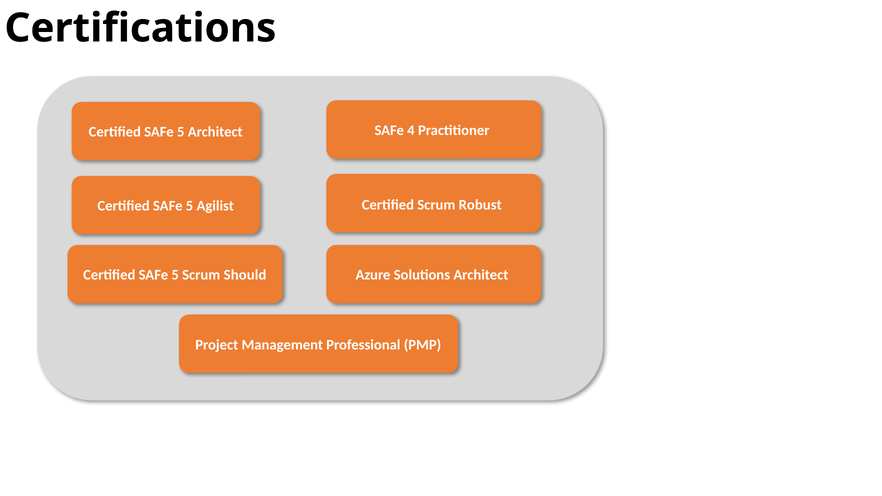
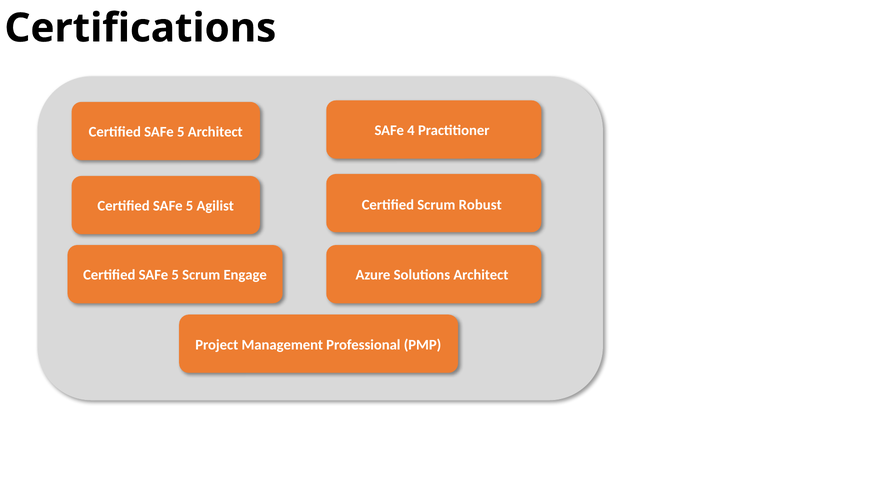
Should: Should -> Engage (245, 275)
